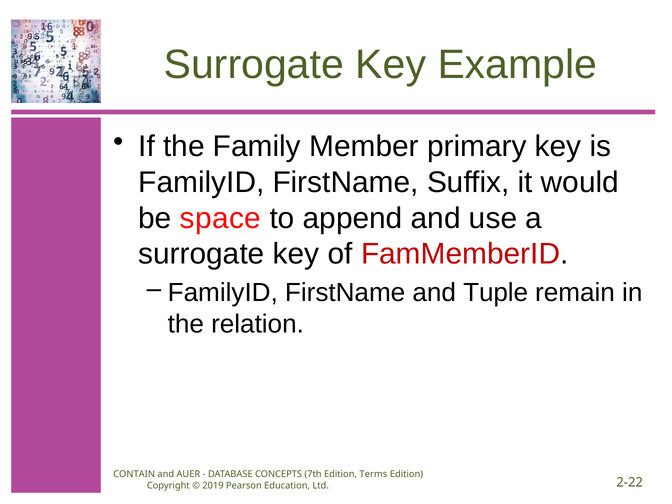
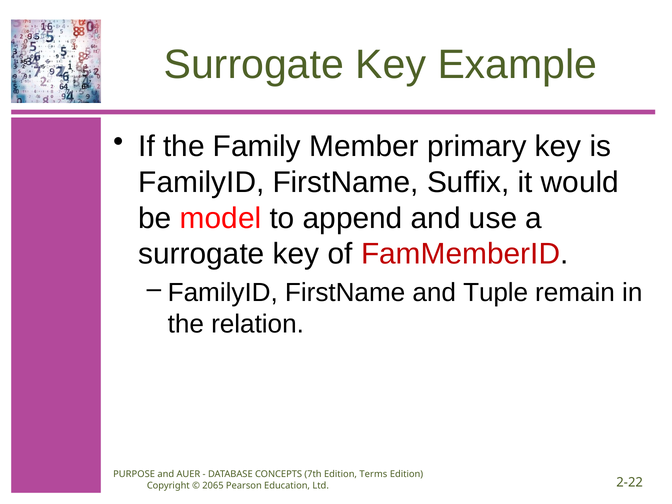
space: space -> model (221, 218)
CONTAIN: CONTAIN -> PURPOSE (134, 474)
2019: 2019 -> 2065 (213, 486)
